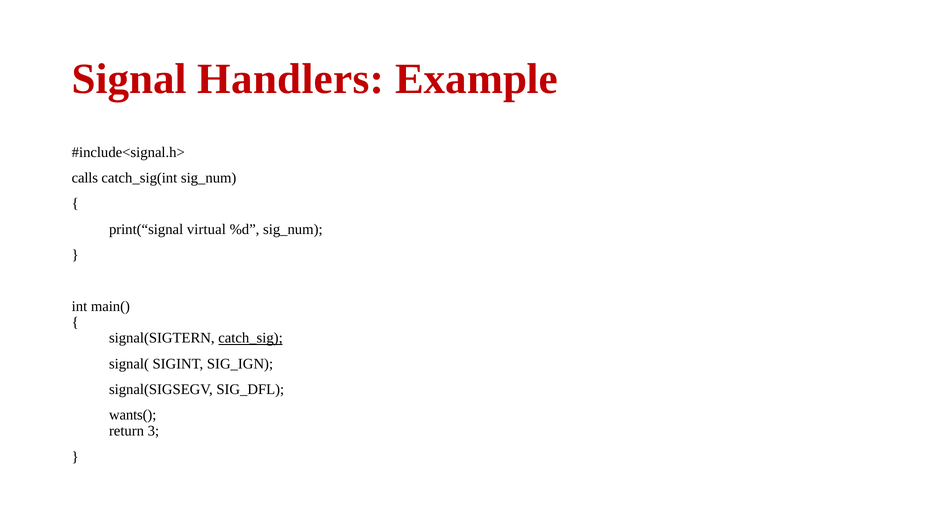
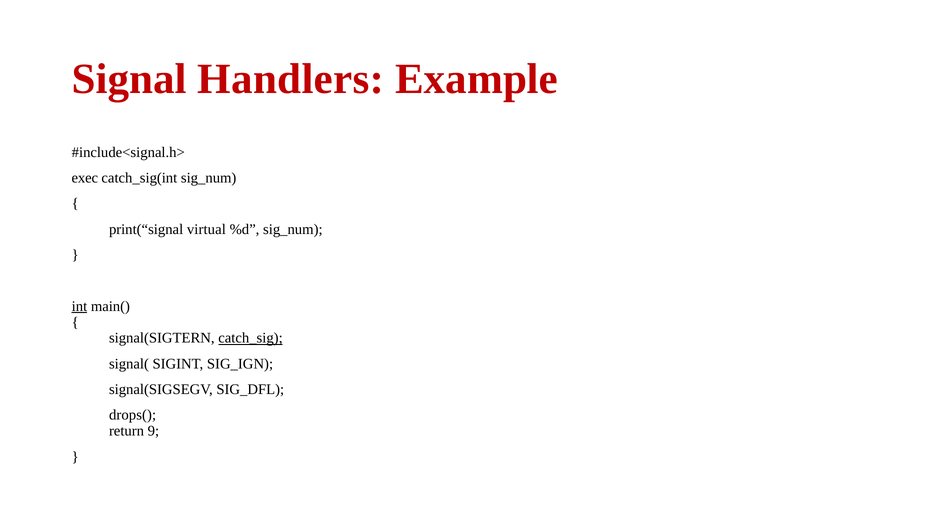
calls: calls -> exec (85, 178)
int underline: none -> present (79, 306)
wants(: wants( -> drops( (133, 415)
3: 3 -> 9 (153, 431)
